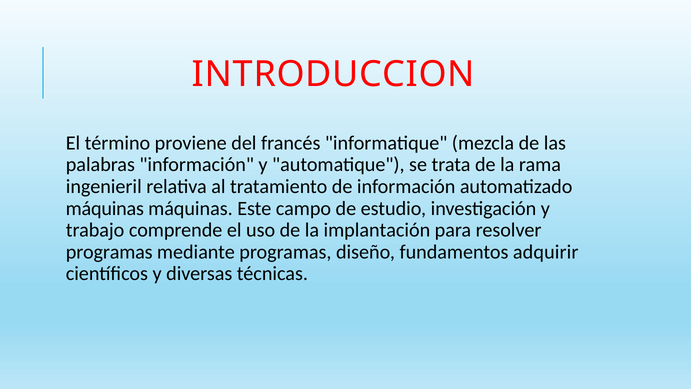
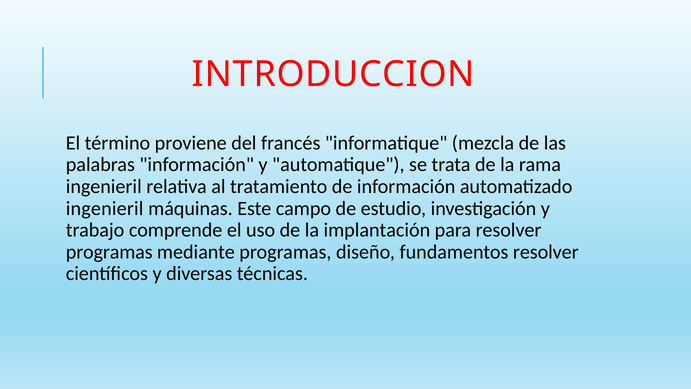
máquinas: máquinas -> ingenieril (105, 208)
fundamentos adquirir: adquirir -> resolver (546, 252)
